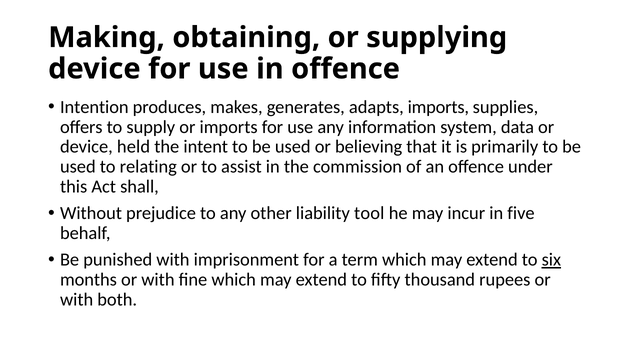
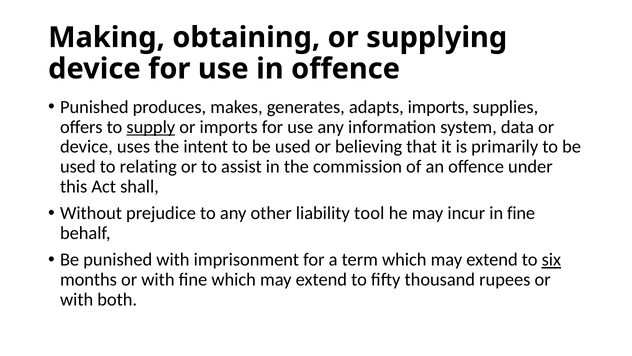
Intention: Intention -> Punished (94, 107)
supply underline: none -> present (151, 127)
held: held -> uses (134, 147)
in five: five -> fine (521, 213)
